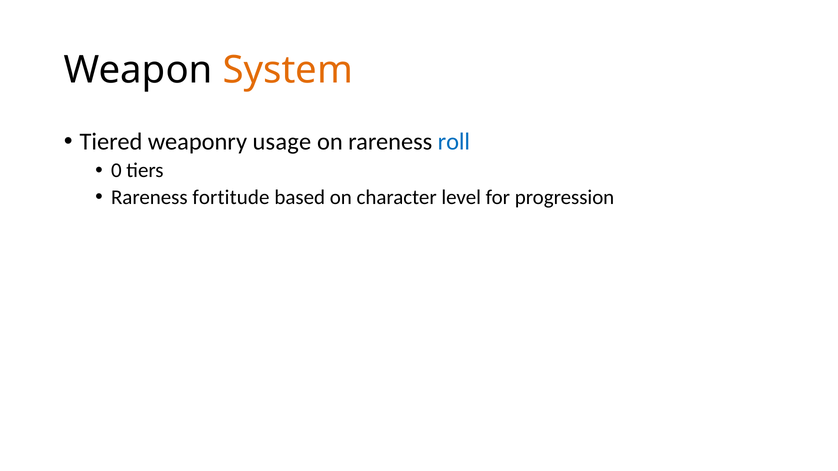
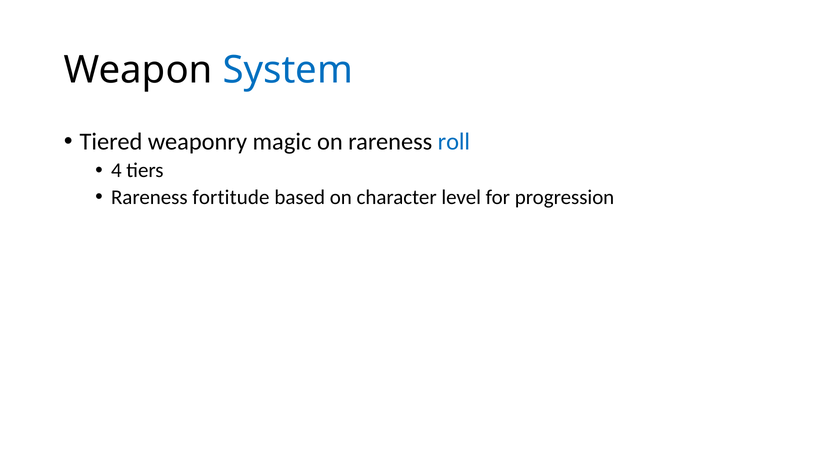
System colour: orange -> blue (288, 70)
usage: usage -> magic (282, 142)
0: 0 -> 4 (116, 171)
